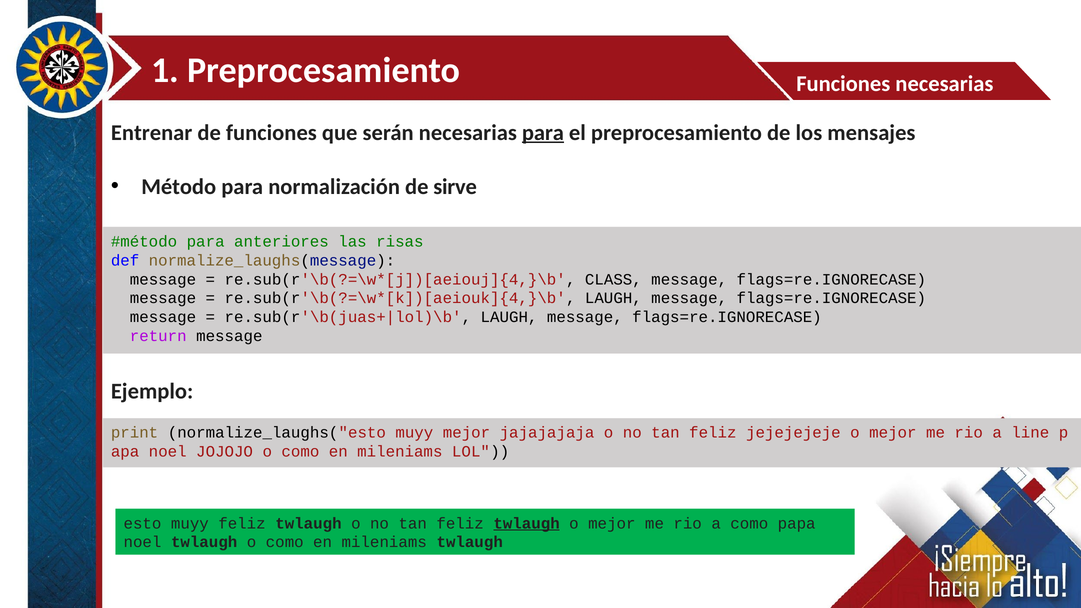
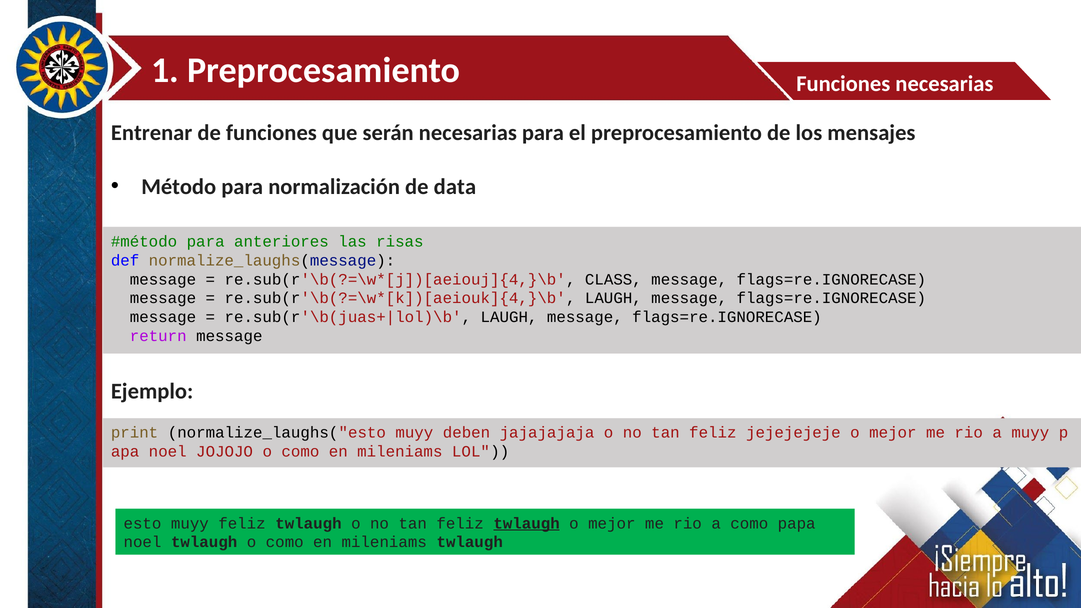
para underline: present -> none (543, 133)
sirve: sirve -> data (455, 187)
muyy mejor: mejor -> deben (466, 433)
a line: line -> muyy (1030, 433)
